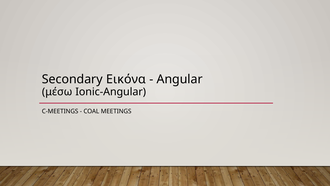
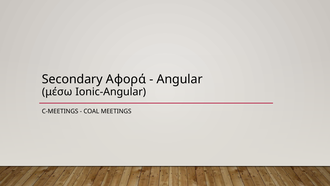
Εικόνα: Εικόνα -> Αφορά (126, 79)
